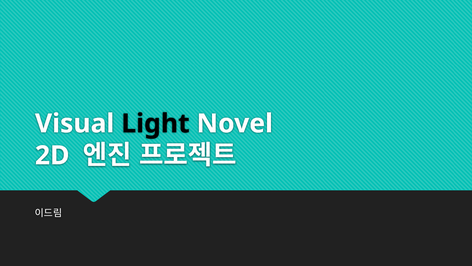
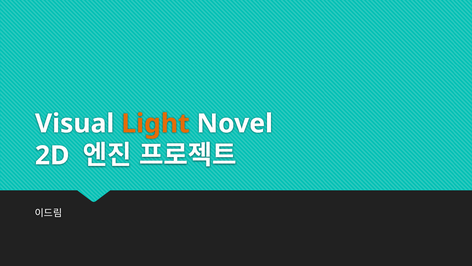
Light colour: black -> orange (155, 123)
